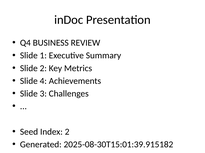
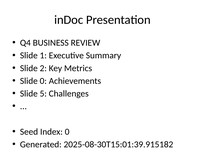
Slide 4: 4 -> 0 (43, 81)
3: 3 -> 5 (43, 94)
Index 2: 2 -> 0 (67, 132)
